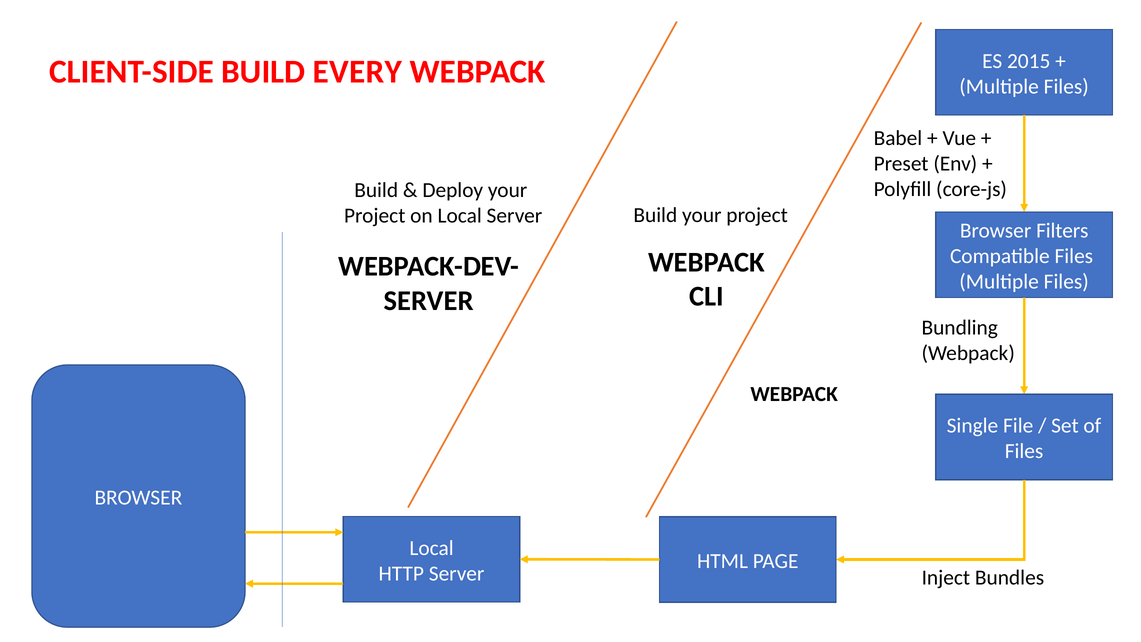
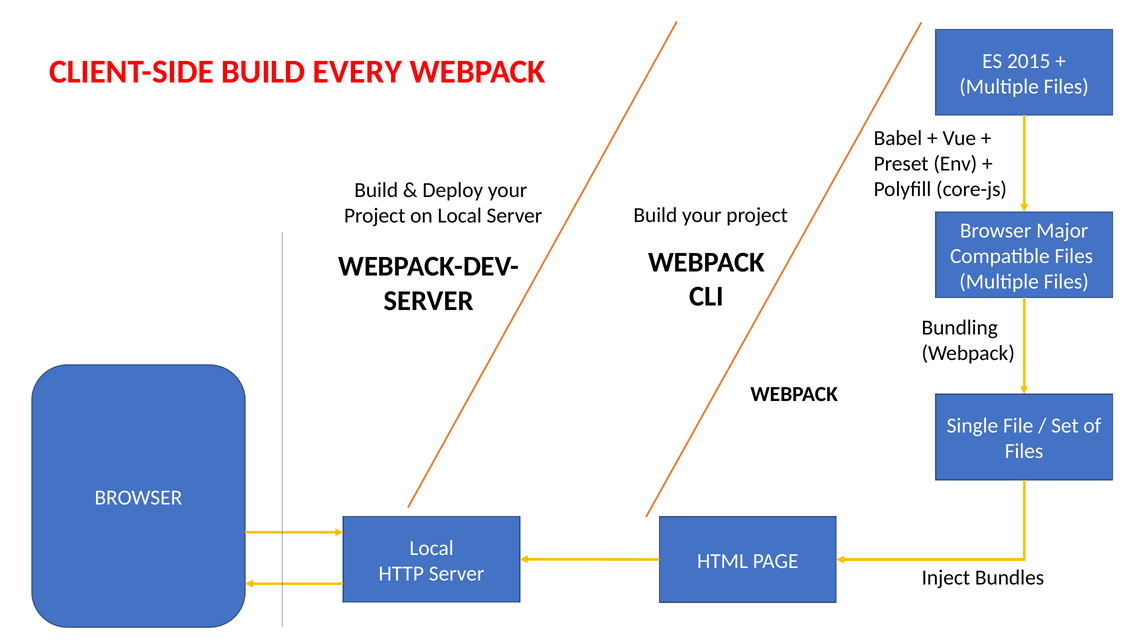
Filters: Filters -> Major (1062, 230)
